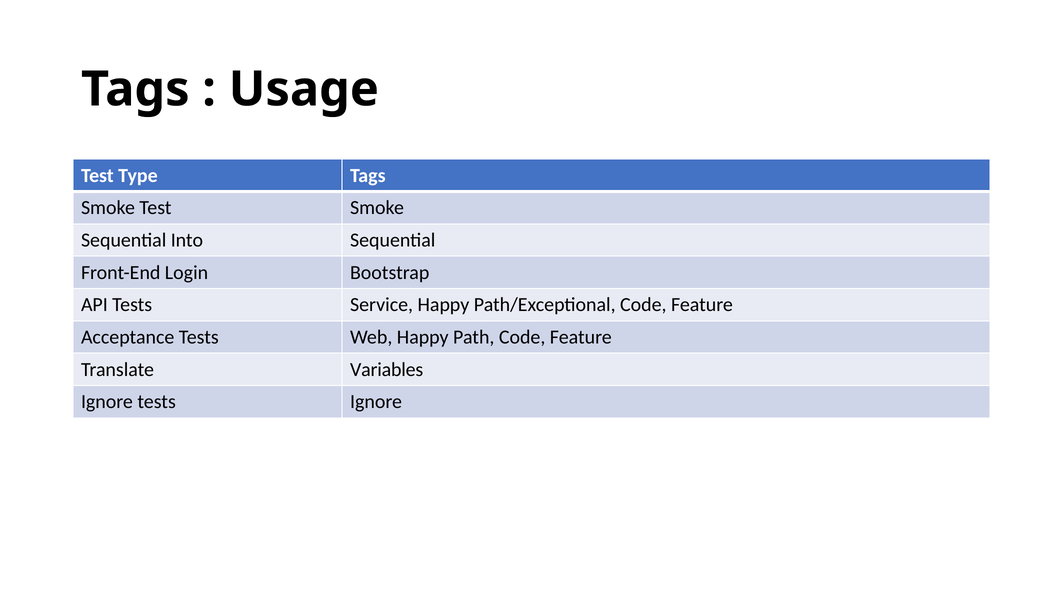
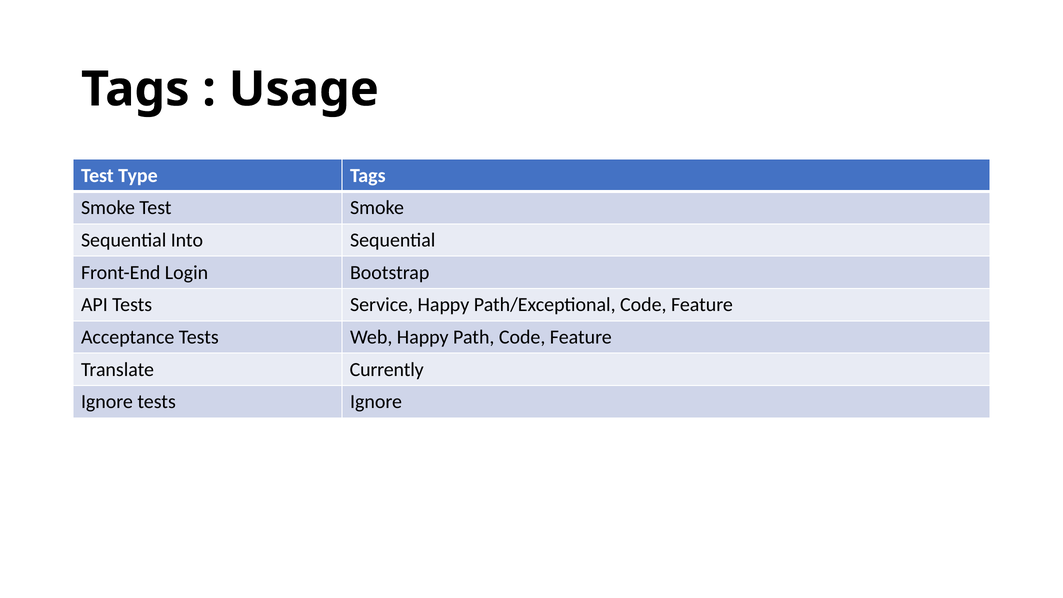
Variables: Variables -> Currently (387, 370)
